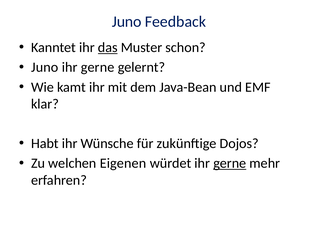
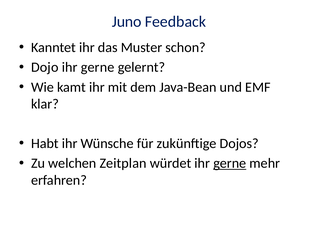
das underline: present -> none (108, 48)
Juno: Juno -> Dojo (45, 67)
Eigenen: Eigenen -> Zeitplan (123, 164)
